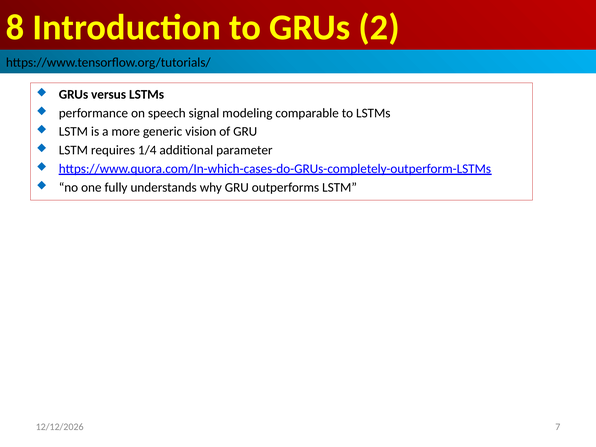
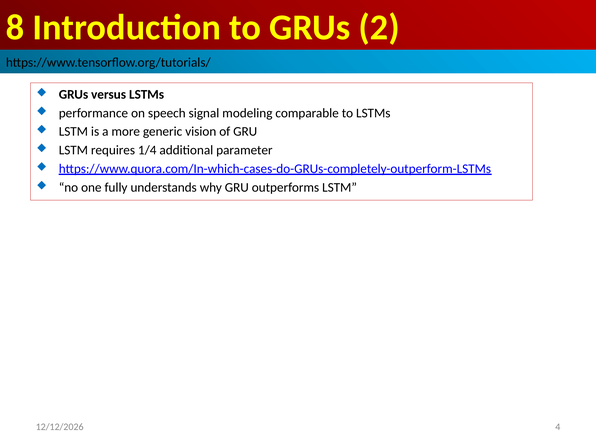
7: 7 -> 4 (558, 427)
